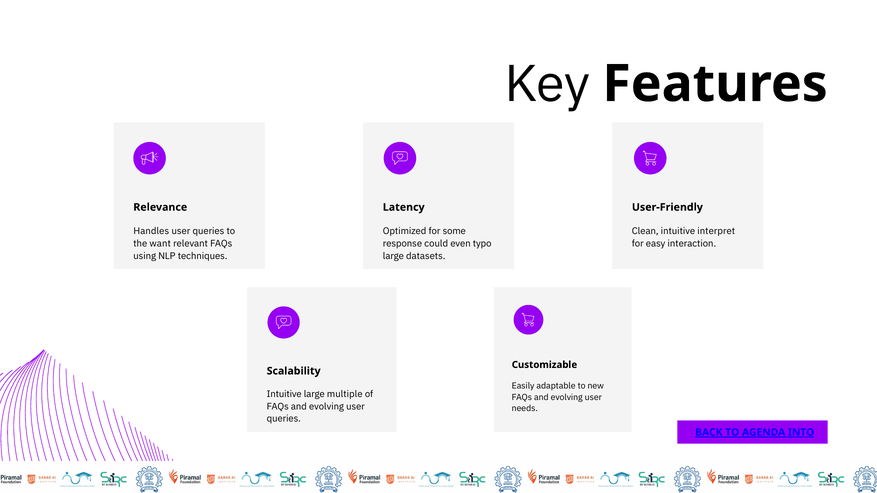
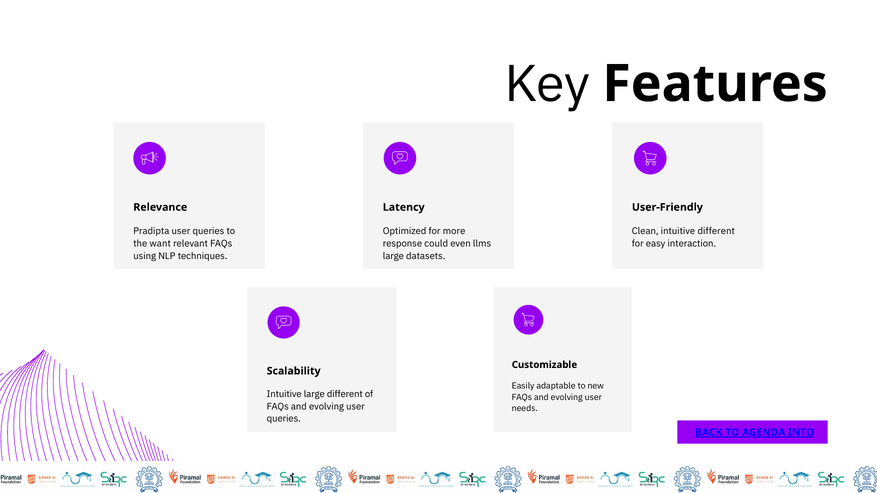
Handles: Handles -> Pradipta (151, 231)
some: some -> more (454, 231)
intuitive interpret: interpret -> different (716, 231)
typo: typo -> llms (482, 244)
large multiple: multiple -> different (345, 394)
